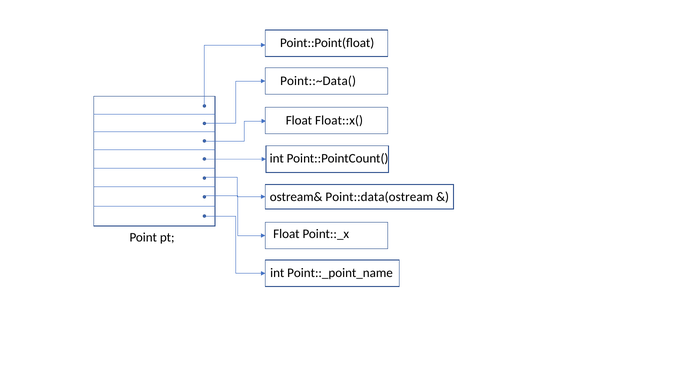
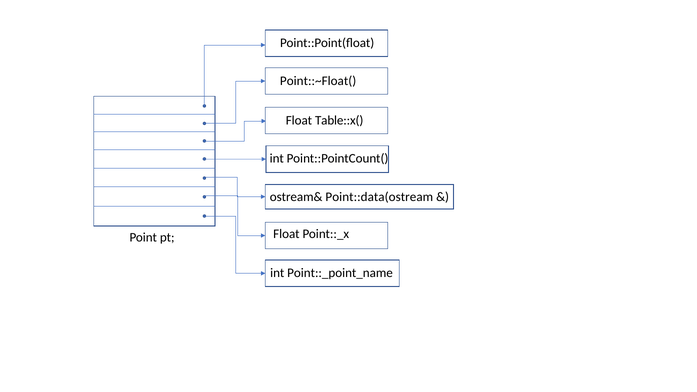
Point::~Data(: Point::~Data( -> Point::~Float( (318, 81)
Float::x(: Float::x( -> Table::x( (339, 120)
